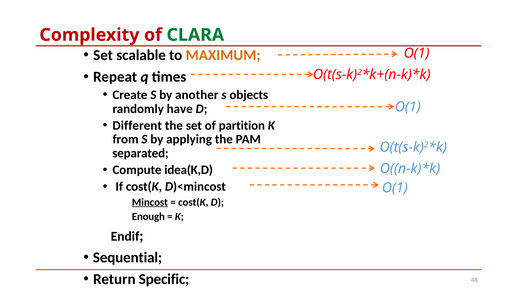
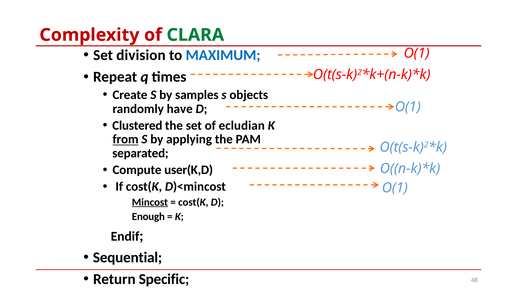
scalable: scalable -> division (141, 55)
MAXIMUM colour: orange -> blue (223, 55)
another: another -> samples (197, 95)
Different: Different -> Clustered (137, 125)
partition: partition -> ecludian (242, 125)
from underline: none -> present (126, 139)
idea(K,D: idea(K,D -> user(K,D (189, 170)
